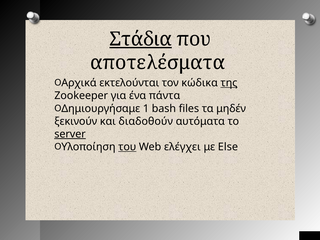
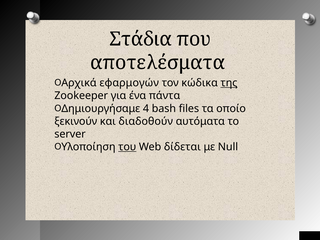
Στάδια underline: present -> none (141, 39)
εκτελούνται: εκτελούνται -> εφαρμογών (129, 83)
1: 1 -> 4 (146, 108)
μηδέν: μηδέν -> οποίο (231, 108)
server underline: present -> none (70, 134)
ελέγχει: ελέγχει -> δίδεται (182, 147)
Else: Else -> Null (228, 147)
